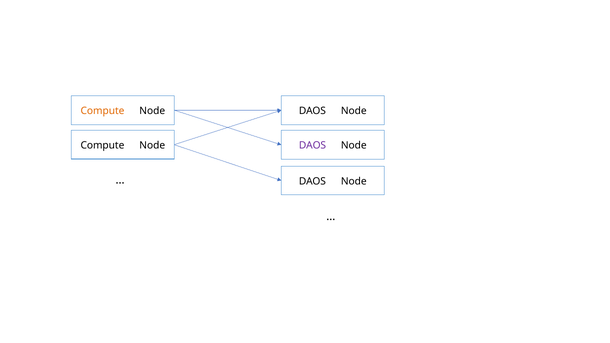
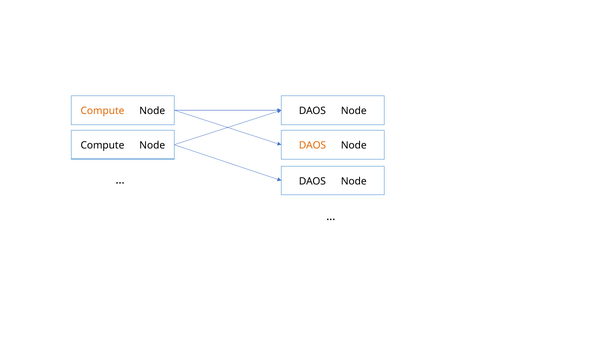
DAOS colour: purple -> orange (312, 146)
